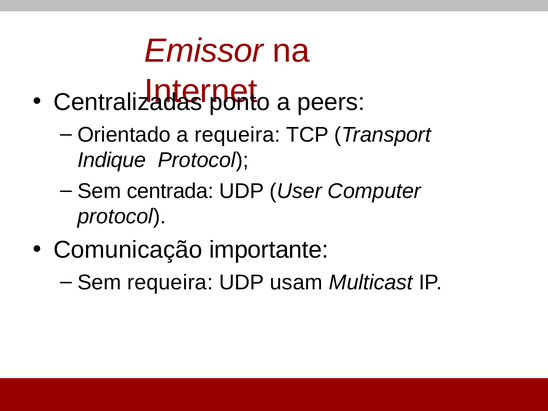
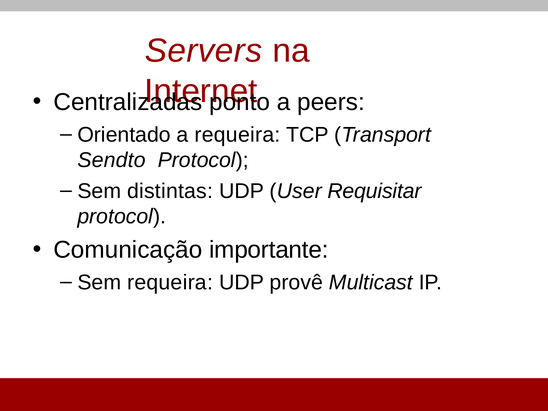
Emissor: Emissor -> Servers (203, 51)
Indique: Indique -> Sendto (112, 160)
centrada: centrada -> distintas (170, 191)
Computer: Computer -> Requisitar (374, 191)
usam: usam -> provê (296, 282)
